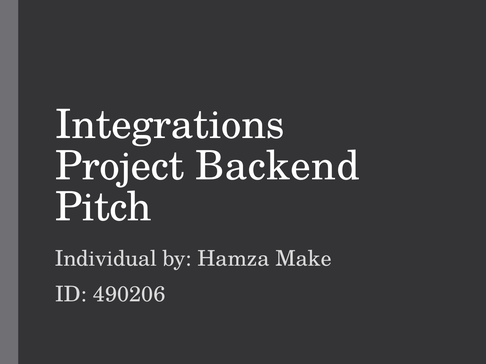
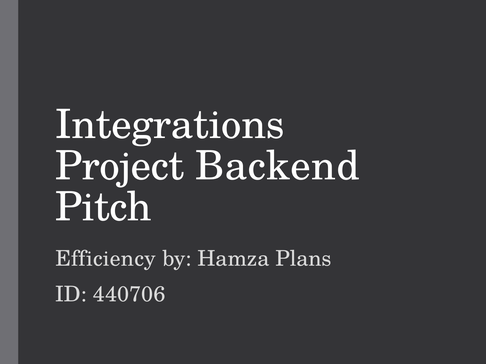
Individual: Individual -> Efficiency (106, 259)
Make: Make -> Plans (304, 259)
490206: 490206 -> 440706 (129, 295)
